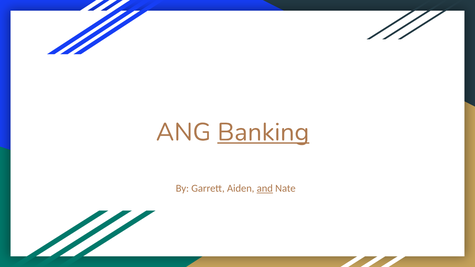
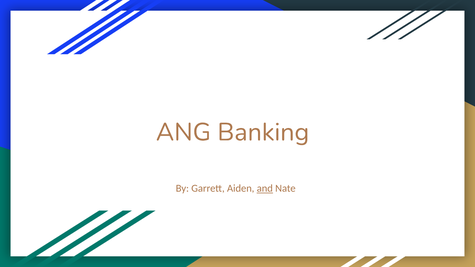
Banking underline: present -> none (263, 132)
